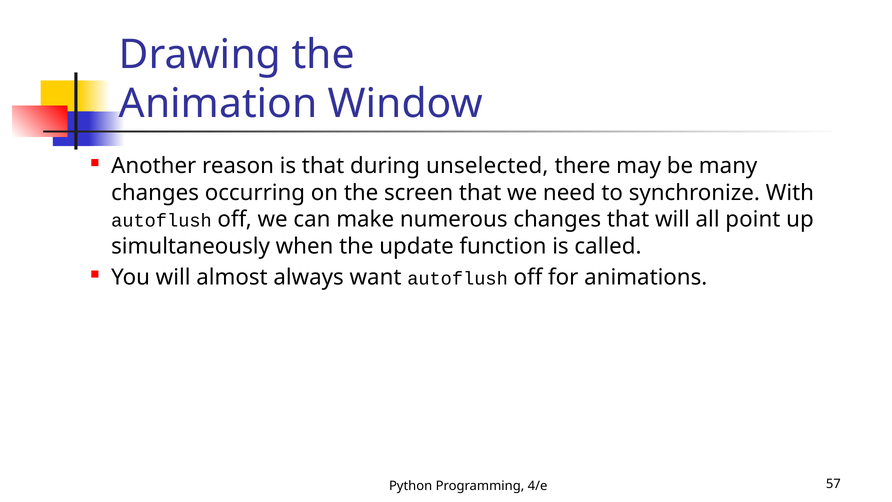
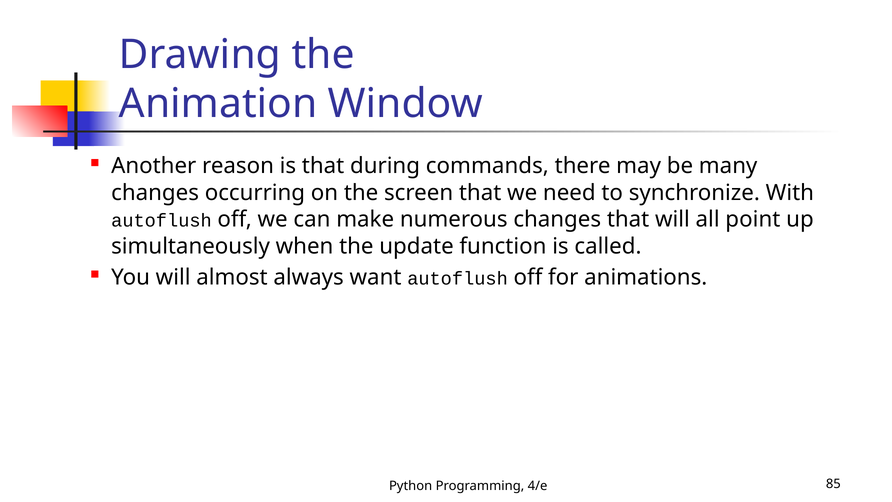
unselected: unselected -> commands (487, 166)
57: 57 -> 85 (833, 484)
